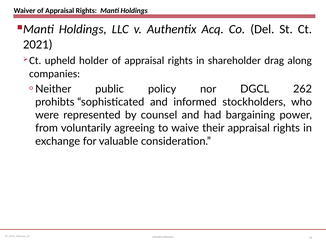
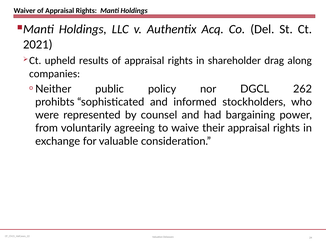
holder: holder -> results (94, 61)
